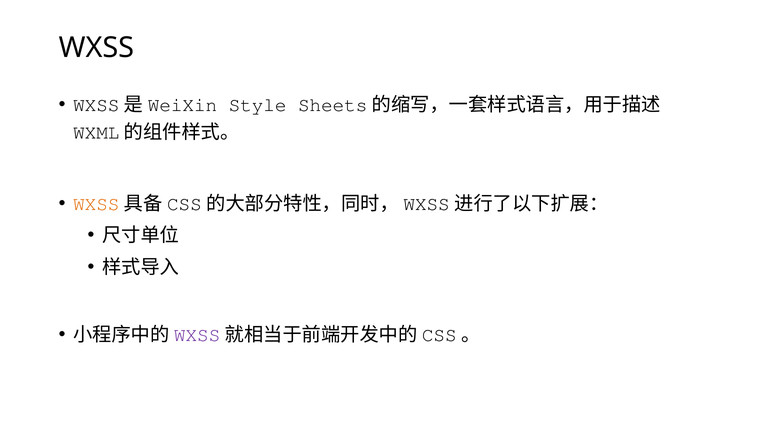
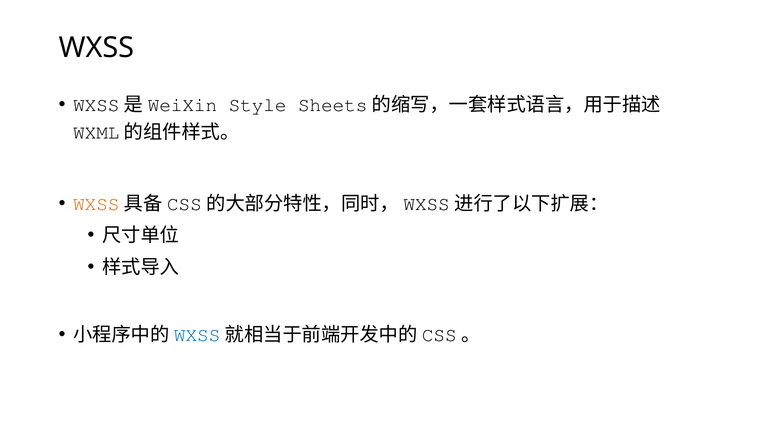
WXSS colour: purple -> blue (197, 335)
